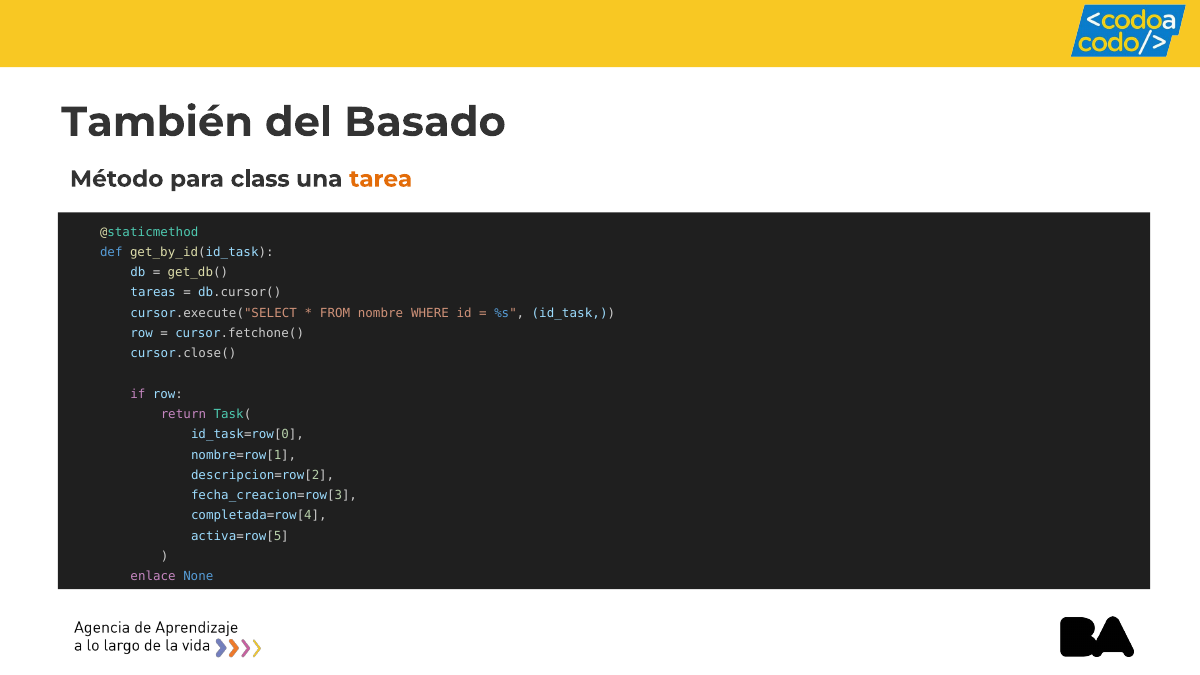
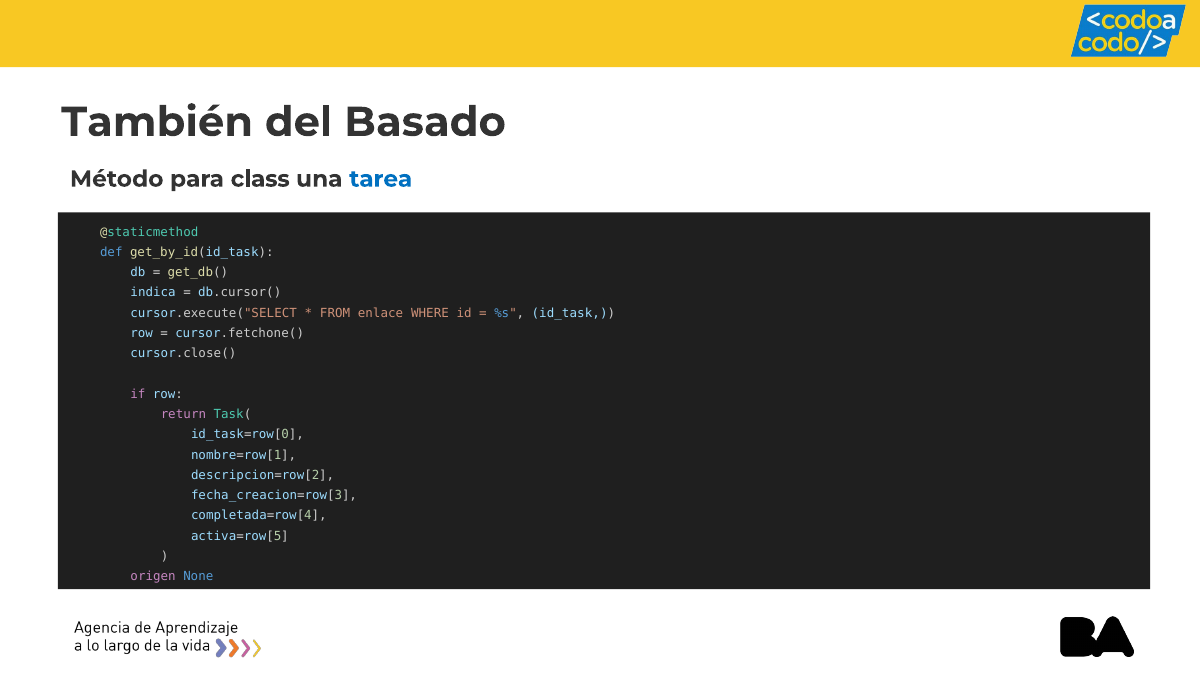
tarea colour: orange -> blue (381, 179)
tareas: tareas -> indica (153, 293)
nombre: nombre -> enlace (381, 313)
enlace: enlace -> origen (153, 577)
